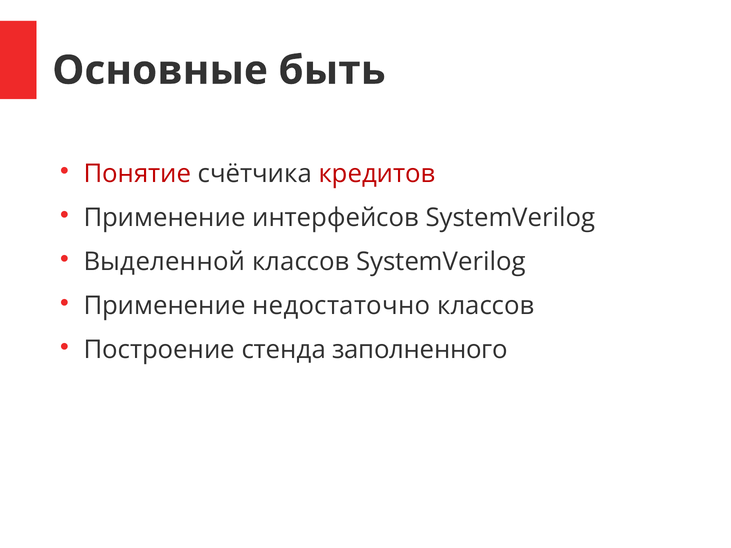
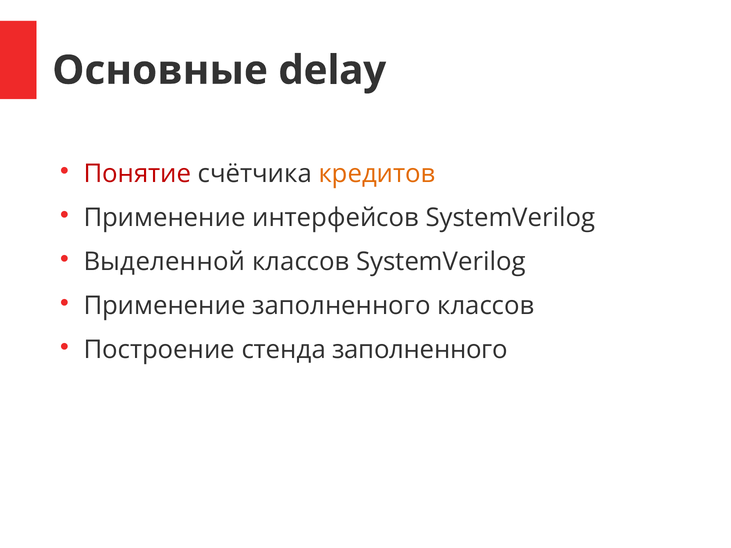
быть: быть -> delay (332, 70)
кредитов colour: red -> orange (377, 174)
Применение недостаточно: недостаточно -> заполненного (341, 306)
